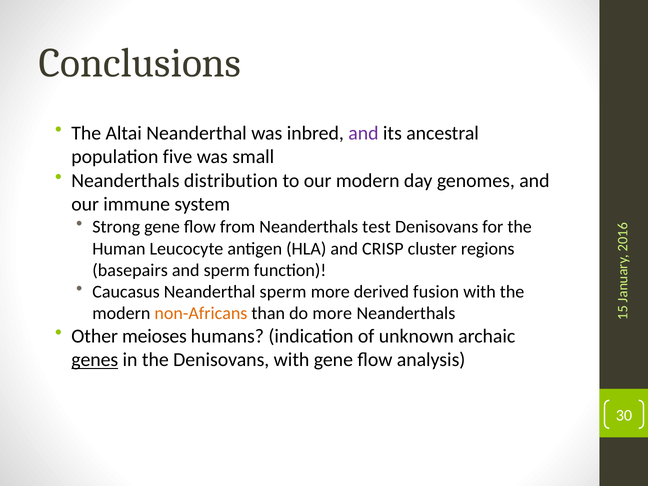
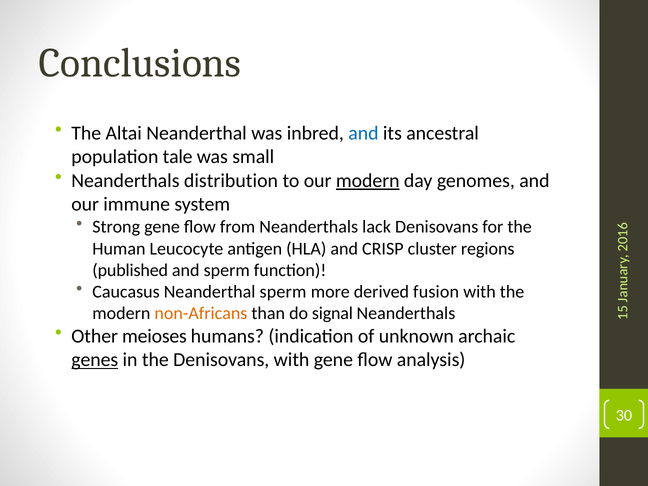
and colour: purple -> blue (363, 133)
five: five -> tale (178, 157)
modern underline: none -> present (368, 181)
test: test -> lack (377, 227)
basepairs: basepairs -> published (130, 270)
do more: more -> signal (332, 313)
